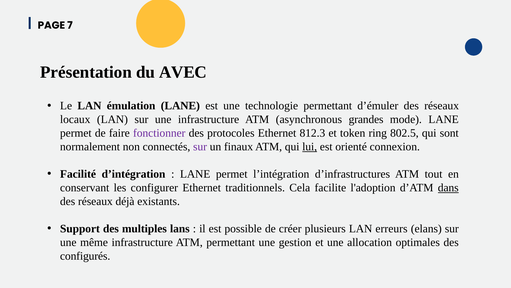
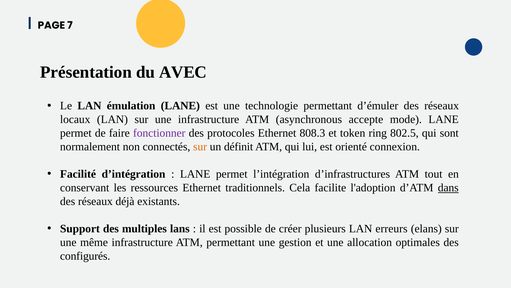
grandes: grandes -> accepte (366, 119)
812.3: 812.3 -> 808.3 (312, 133)
sur colour: purple -> orange (200, 147)
finaux: finaux -> définit (239, 147)
lui underline: present -> none (310, 147)
configurer: configurer -> ressources (154, 187)
